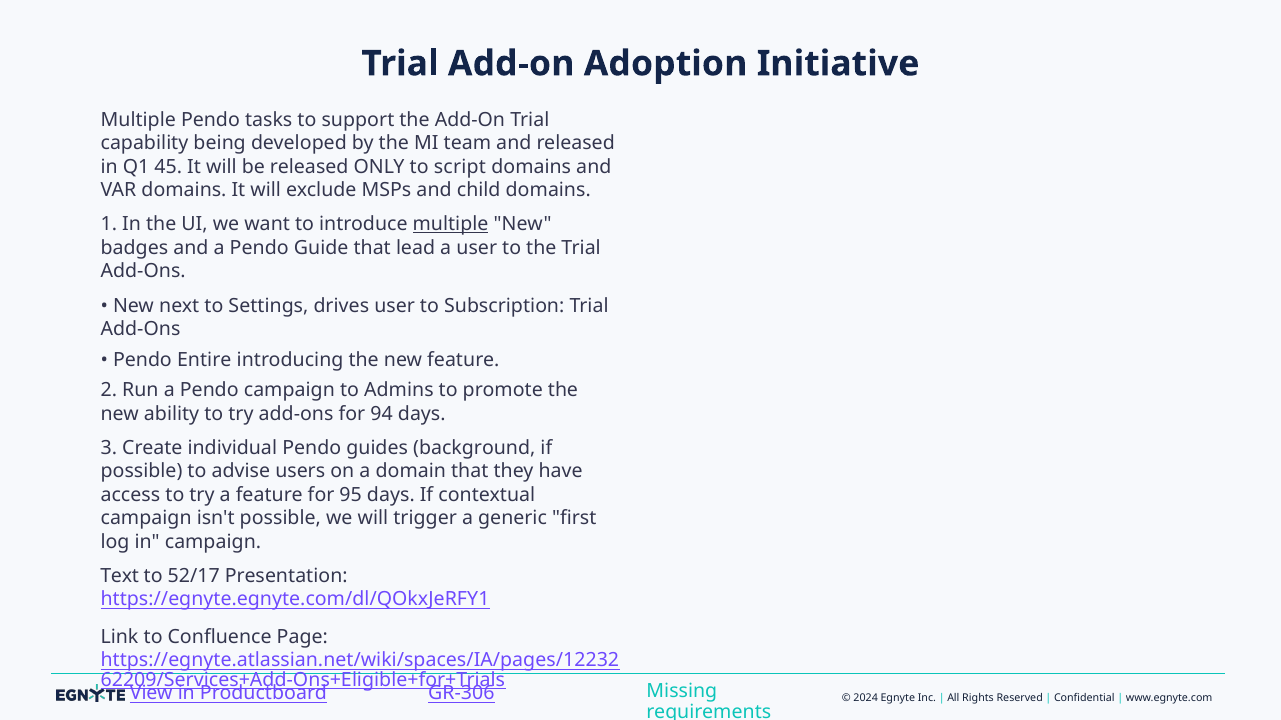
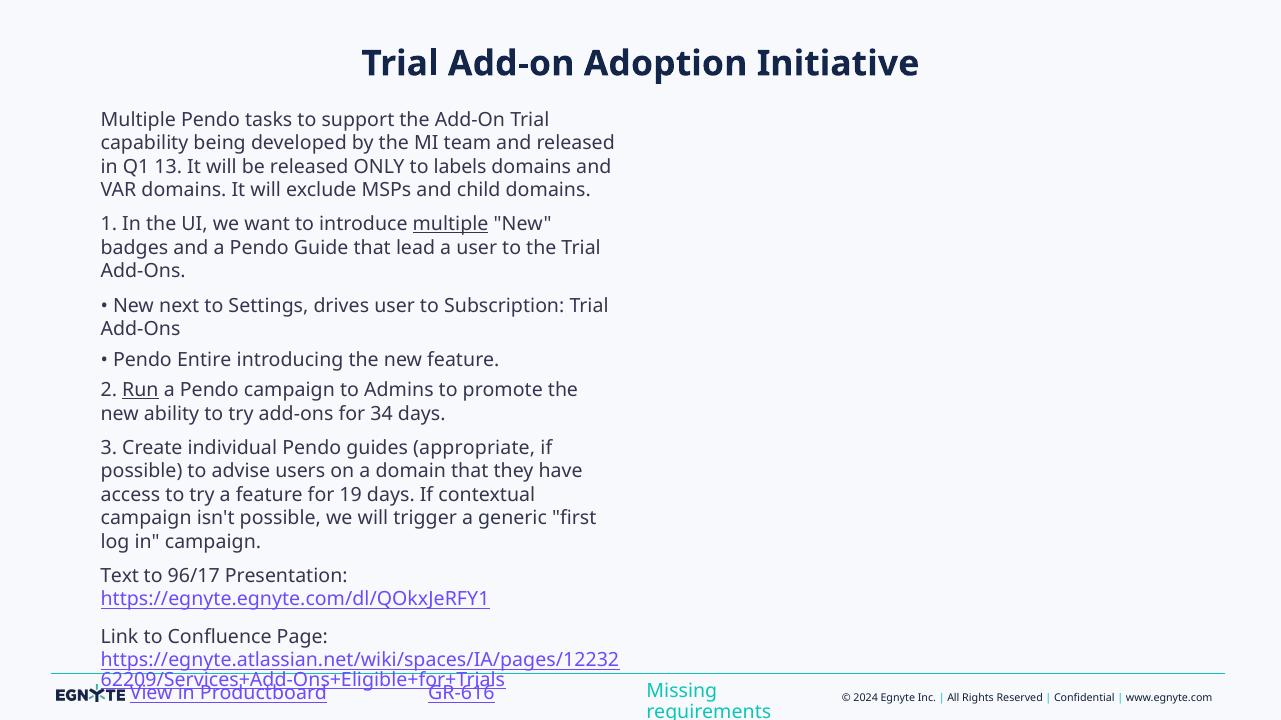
45: 45 -> 13 (168, 167)
script: script -> labels (460, 167)
Run underline: none -> present (140, 391)
94: 94 -> 34 (382, 414)
background: background -> appropriate (474, 448)
95: 95 -> 19 (351, 495)
52/17: 52/17 -> 96/17 (194, 576)
GR-306: GR-306 -> GR-616 (461, 694)
